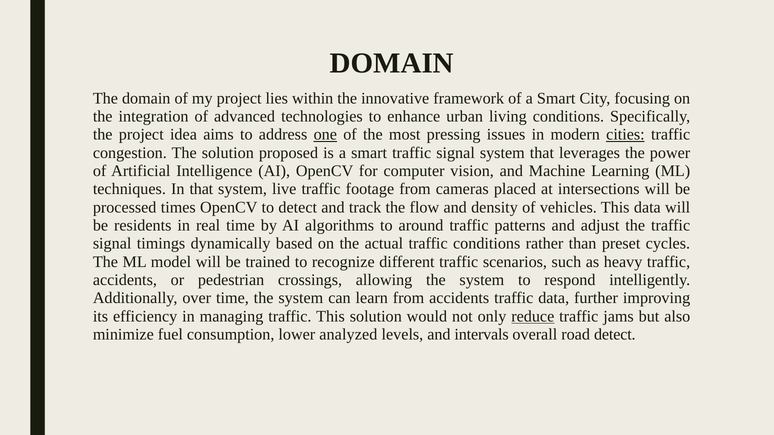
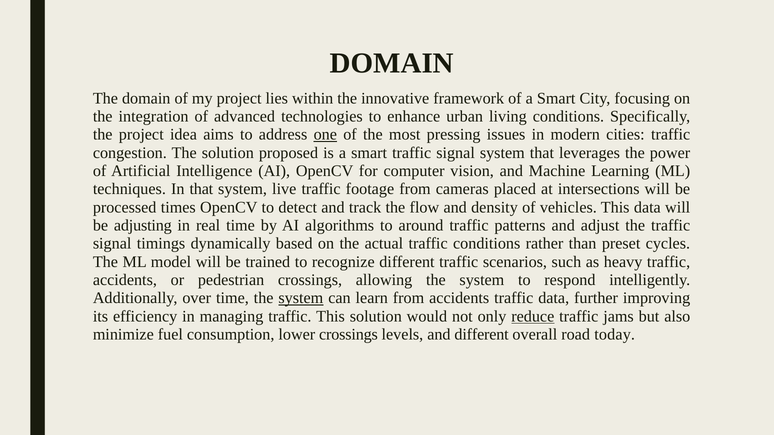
cities underline: present -> none (625, 135)
residents: residents -> adjusting (143, 226)
system underline: none -> present (301, 298)
lower analyzed: analyzed -> crossings (348, 335)
and intervals: intervals -> different (482, 335)
road detect: detect -> today (615, 335)
